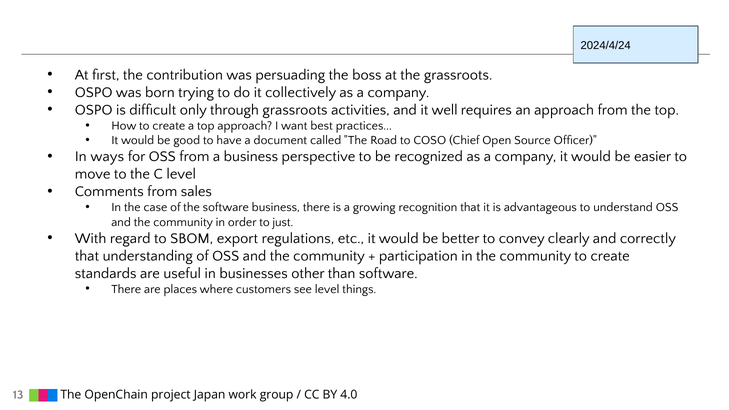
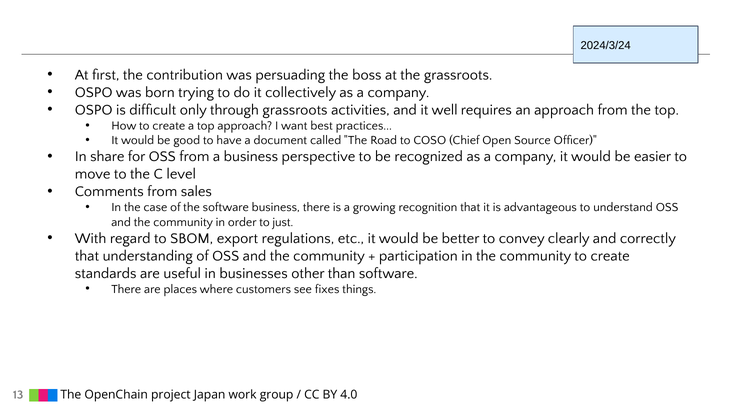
2024/4/24: 2024/4/24 -> 2024/3/24 (606, 45)
ways: ways -> share (107, 157)
see level: level -> fixes (327, 289)
